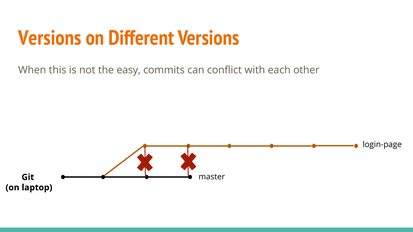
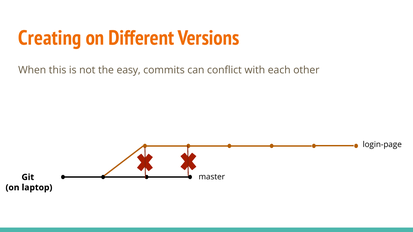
Versions: Versions -> Creating (50, 38)
